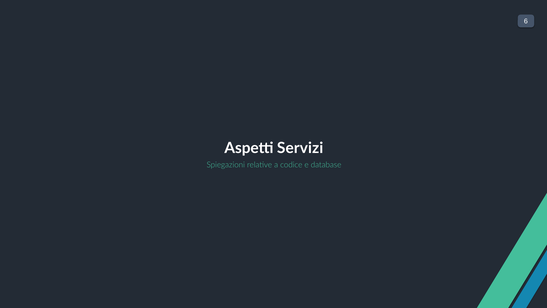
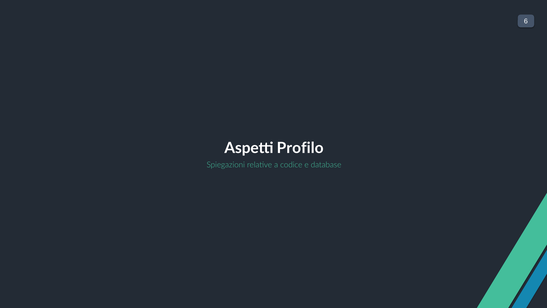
Servizi: Servizi -> Profilo (300, 148)
